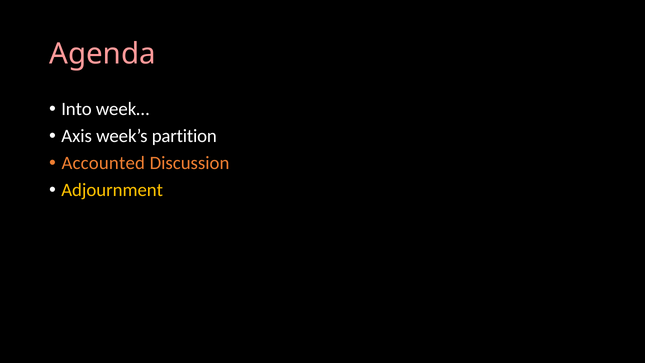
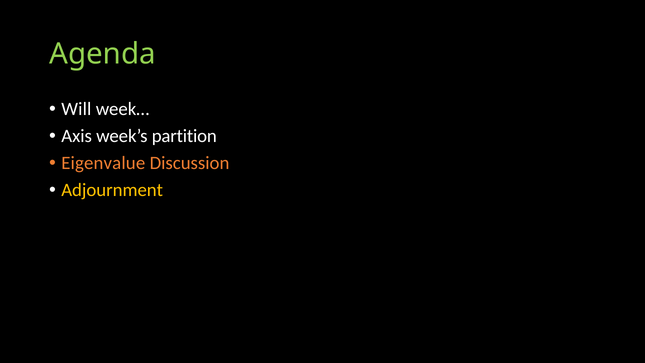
Agenda colour: pink -> light green (103, 54)
Into: Into -> Will (76, 109)
Accounted: Accounted -> Eigenvalue (103, 163)
